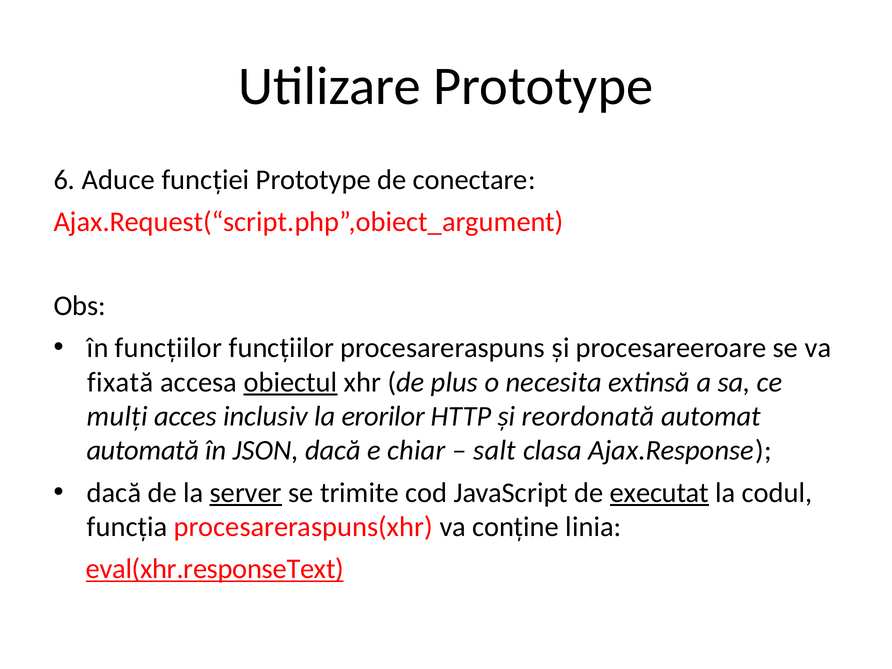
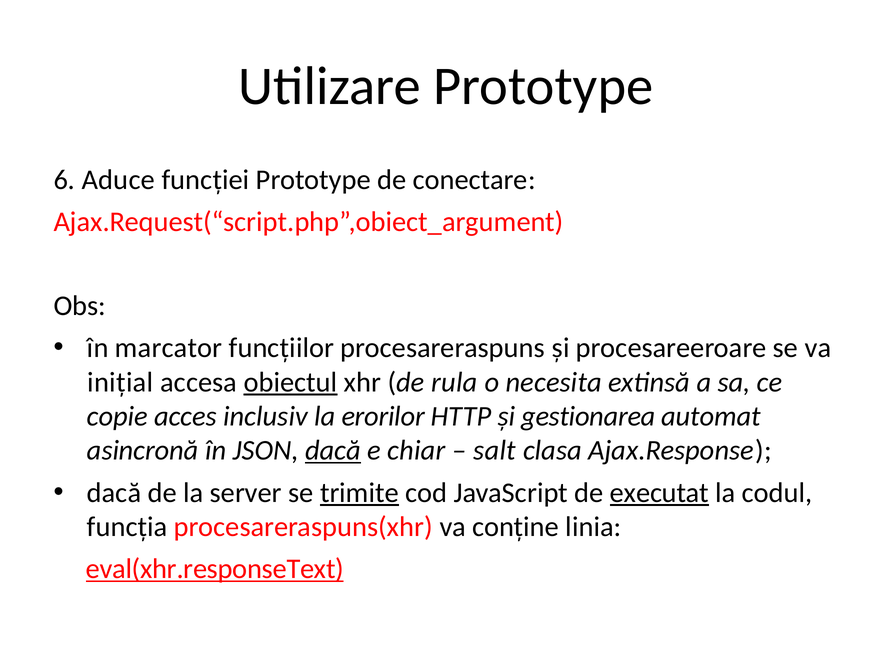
în funcţiilor: funcţiilor -> marcator (169, 348)
fixată: fixată -> iniţial (120, 382)
plus: plus -> rula (454, 382)
mulți: mulți -> copie (117, 416)
reordonată: reordonată -> gestionarea (588, 416)
automată: automată -> asincronă (143, 451)
dacă underline: none -> present (333, 451)
server underline: present -> none (246, 493)
trimite underline: none -> present (359, 493)
